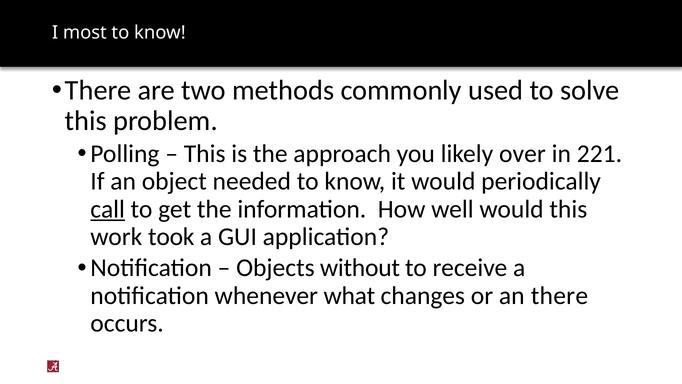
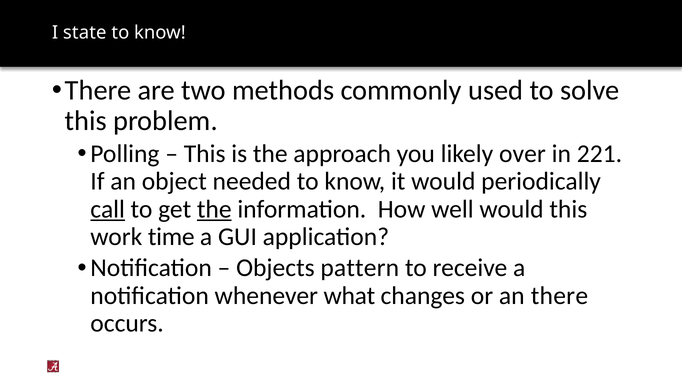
most: most -> state (85, 33)
the underline: none -> present (214, 209)
took: took -> time (171, 237)
without: without -> pattern (360, 268)
